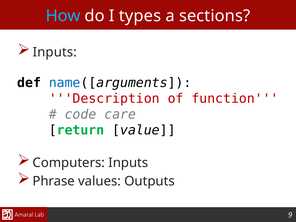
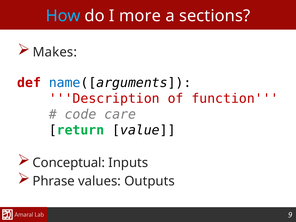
types: types -> more (140, 16)
Inputs: Inputs -> Makes (55, 52)
def colour: black -> red (29, 83)
Computers: Computers -> Conceptual (69, 163)
